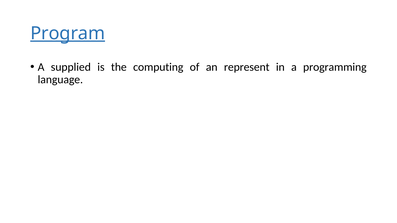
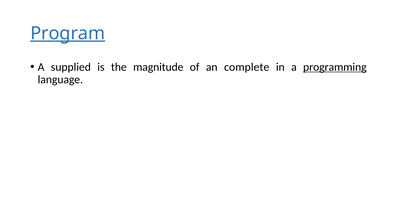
computing: computing -> magnitude (158, 67)
represent: represent -> complete (247, 67)
programming underline: none -> present (335, 67)
